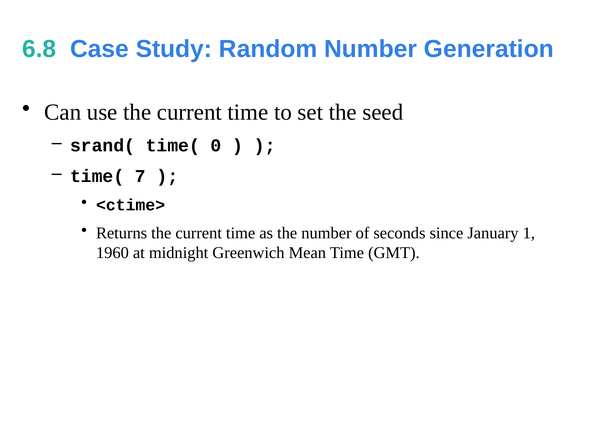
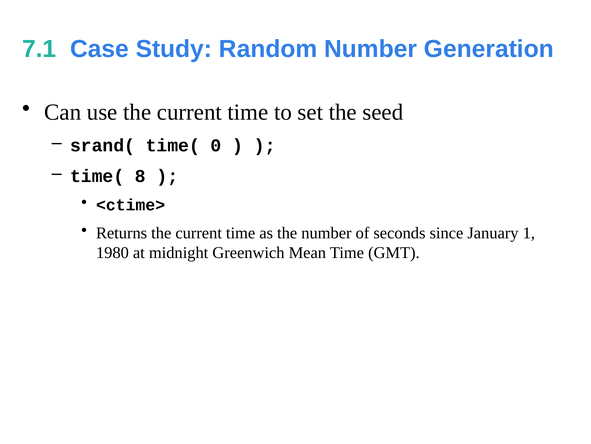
6.8: 6.8 -> 7.1 (39, 49)
7: 7 -> 8 (140, 176)
1960: 1960 -> 1980 (112, 252)
